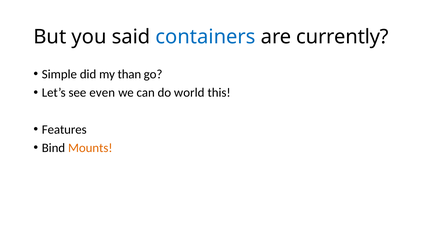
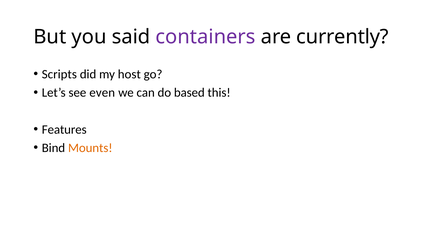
containers colour: blue -> purple (206, 37)
Simple: Simple -> Scripts (59, 74)
than: than -> host (129, 74)
world: world -> based (189, 93)
